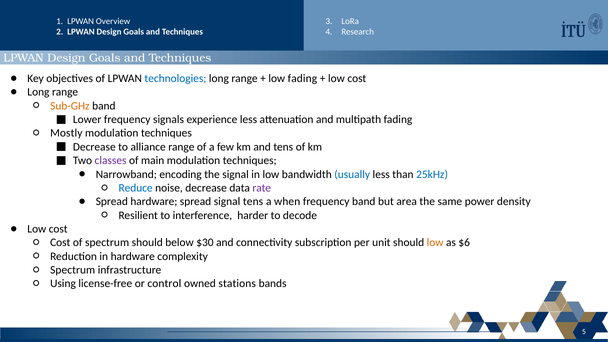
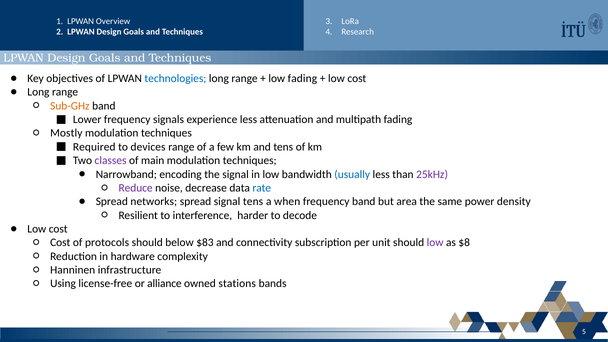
Decrease: Decrease -> Required (94, 147)
alliance: alliance -> devices (148, 147)
25kHz colour: blue -> purple (432, 174)
Reduce colour: blue -> purple (136, 188)
rate colour: purple -> blue (262, 188)
Spread hardware: hardware -> networks (154, 202)
of spectrum: spectrum -> protocols (107, 243)
$30: $30 -> $83 (205, 243)
low colour: orange -> purple (435, 243)
$6: $6 -> $8 (464, 243)
Spectrum: Spectrum -> Hanninen (73, 270)
control: control -> alliance (164, 284)
